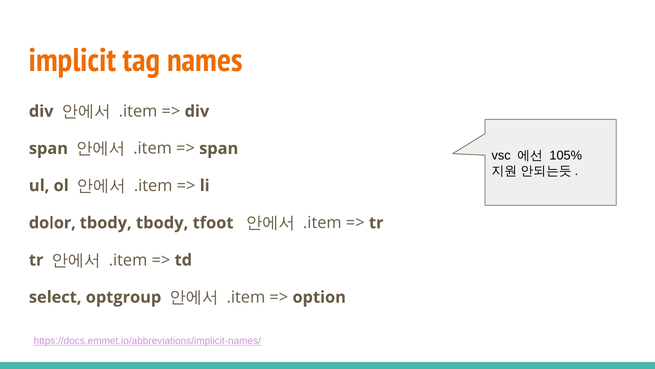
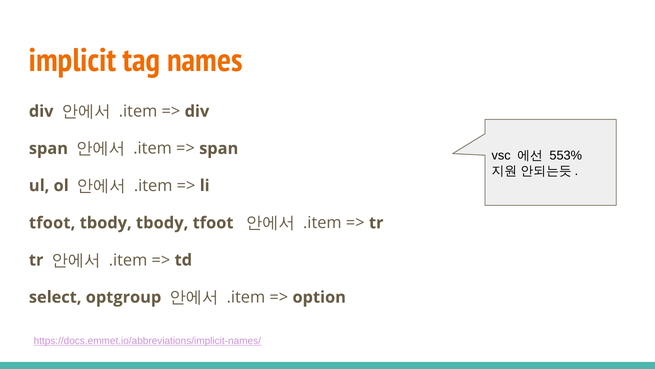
105%: 105% -> 553% (566, 155)
dolor: dolor -> tfoot (52, 223)
